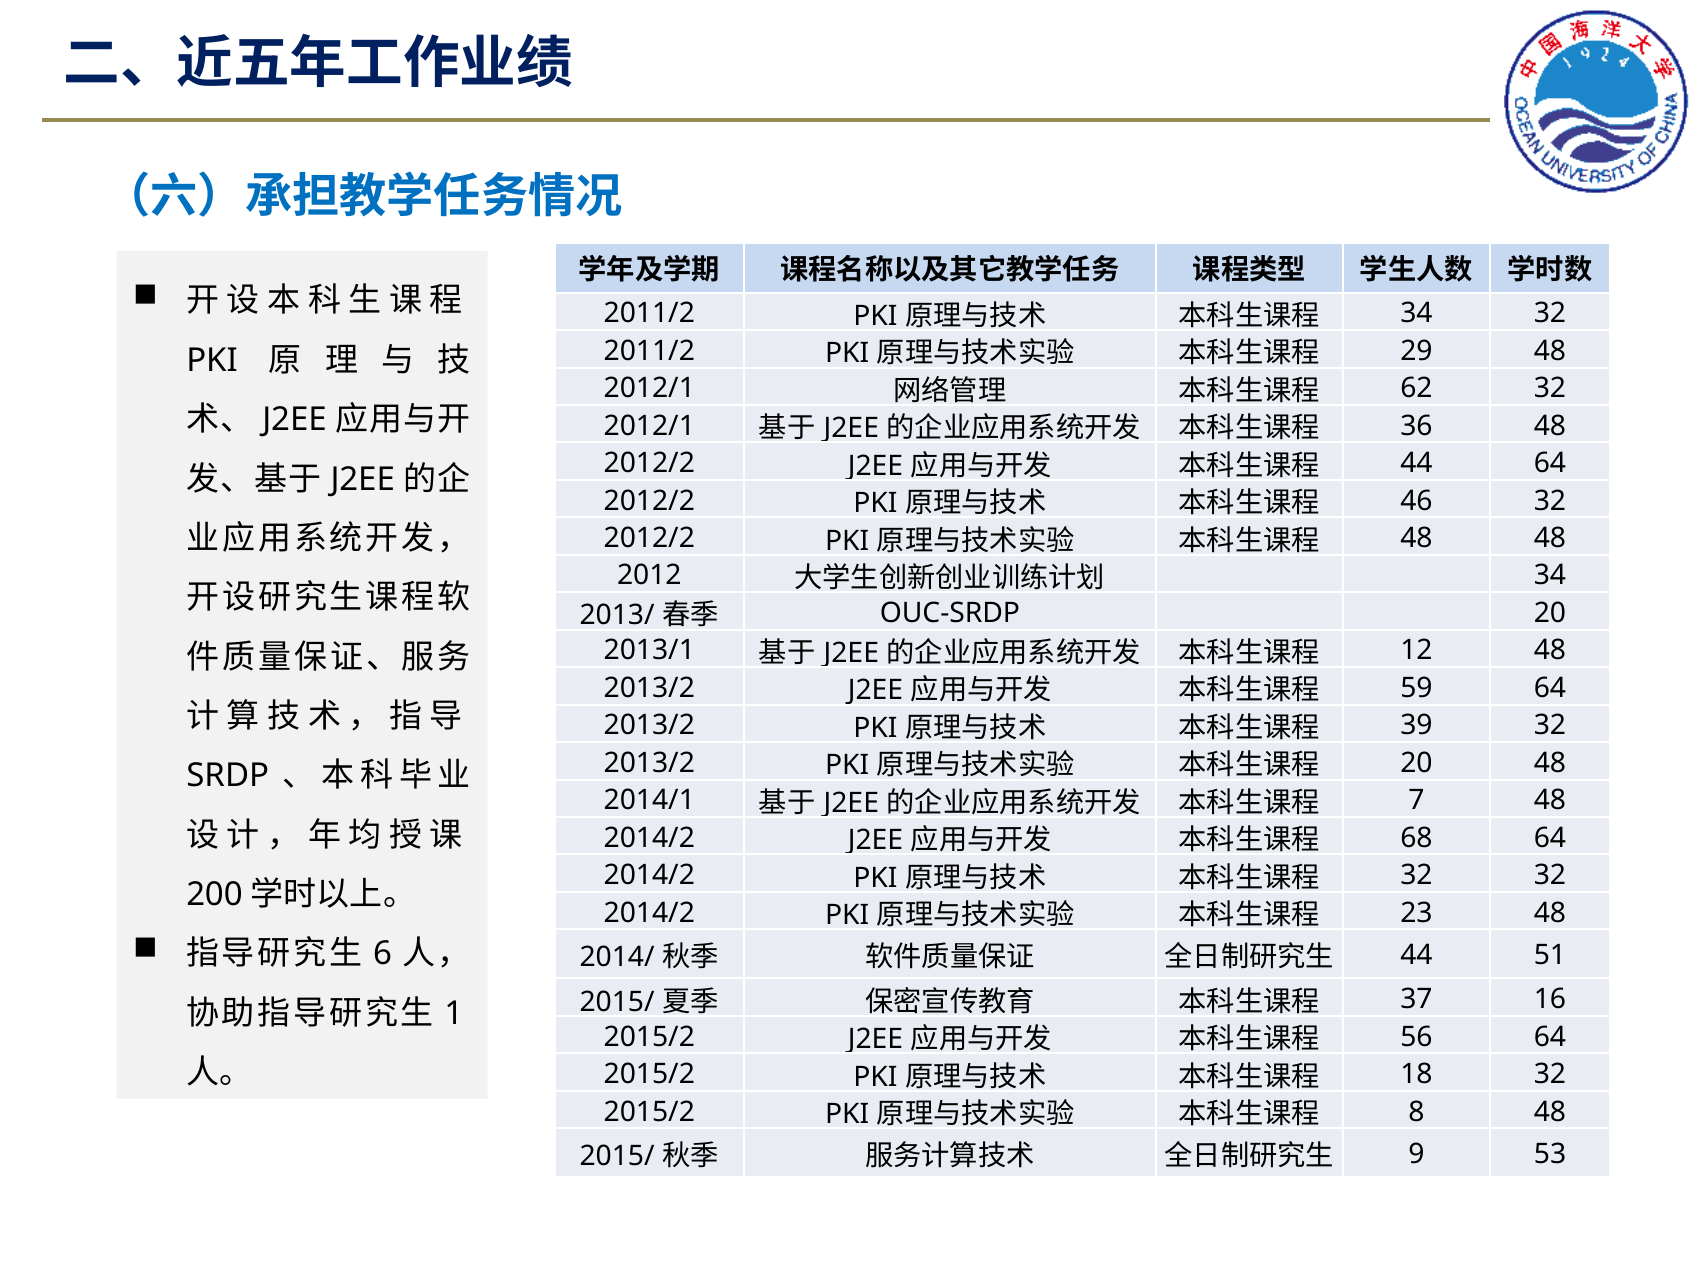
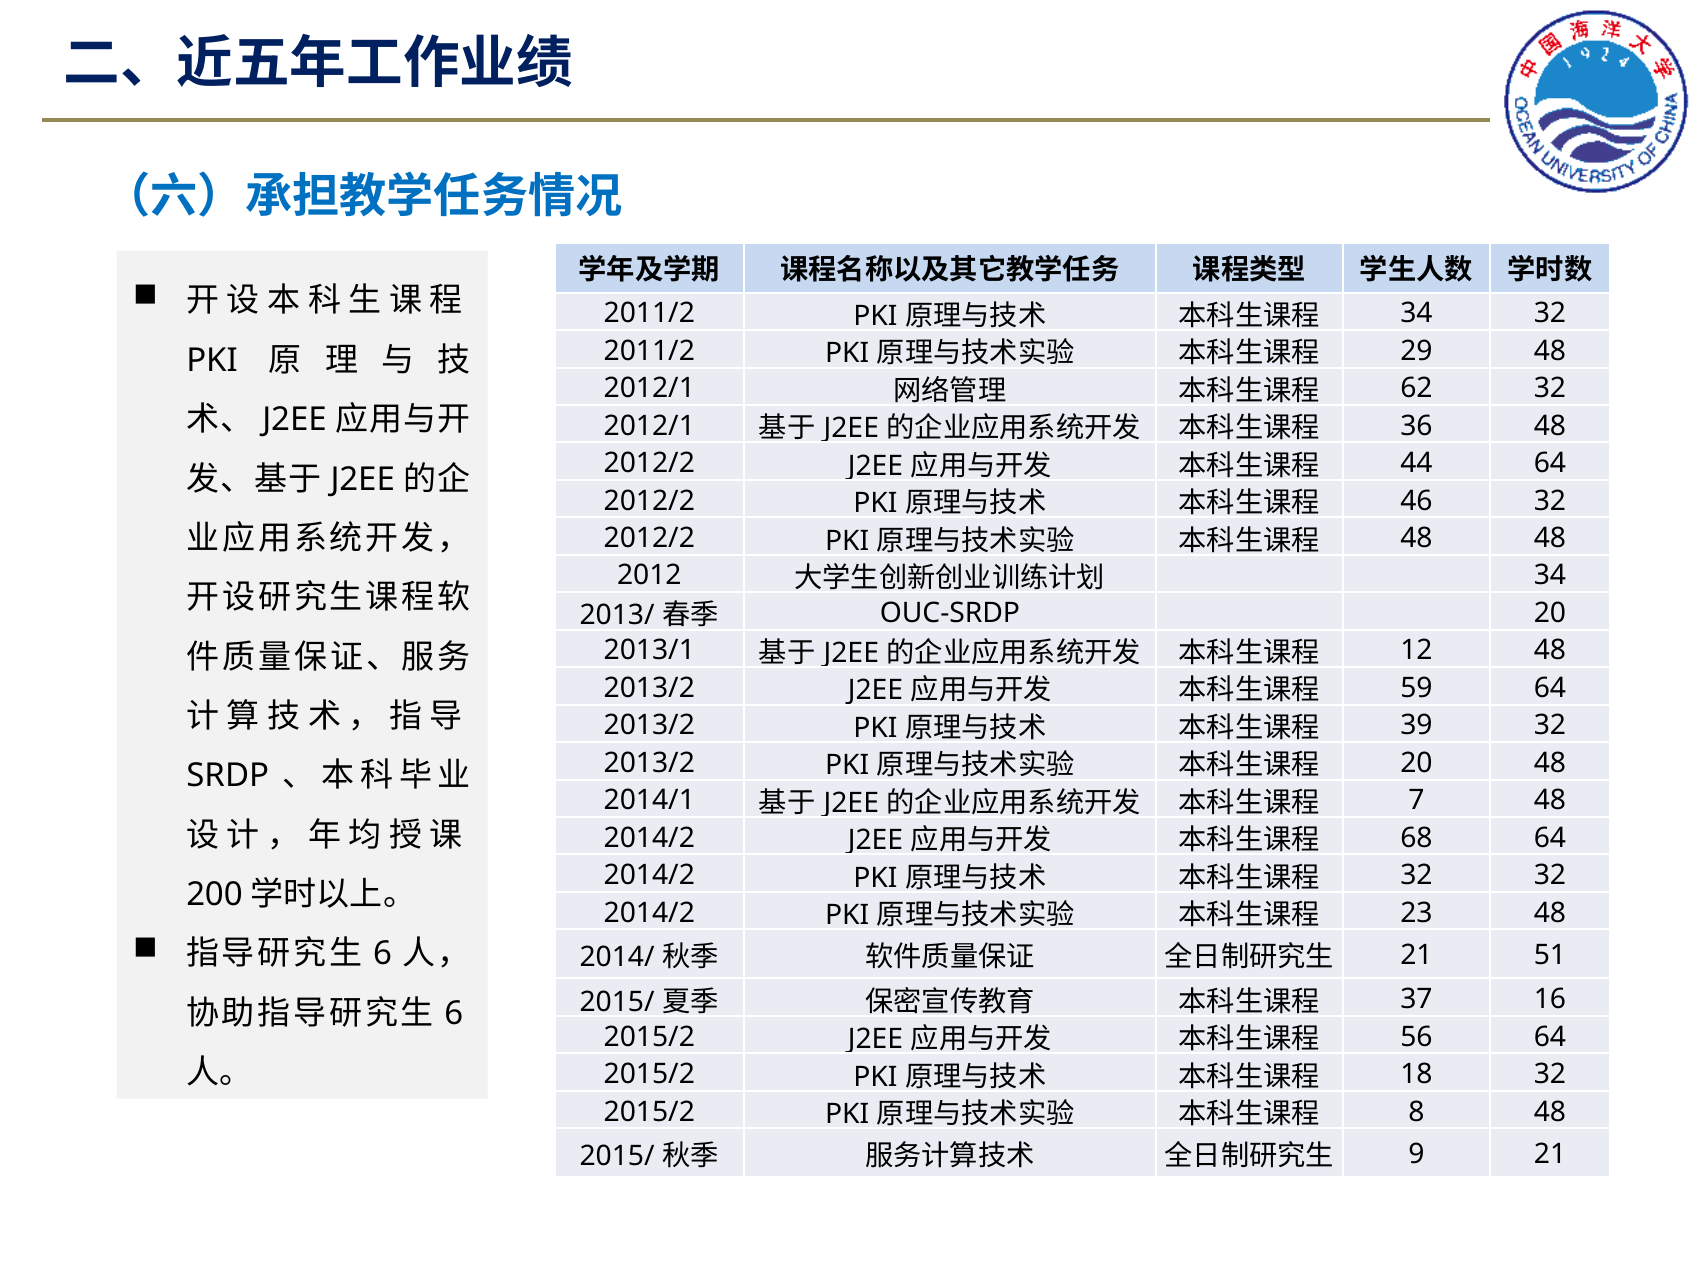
44: 44 -> 21 (1416, 956)
1: 1 -> 6 (454, 1014)
9 53: 53 -> 21 (1550, 1155)
